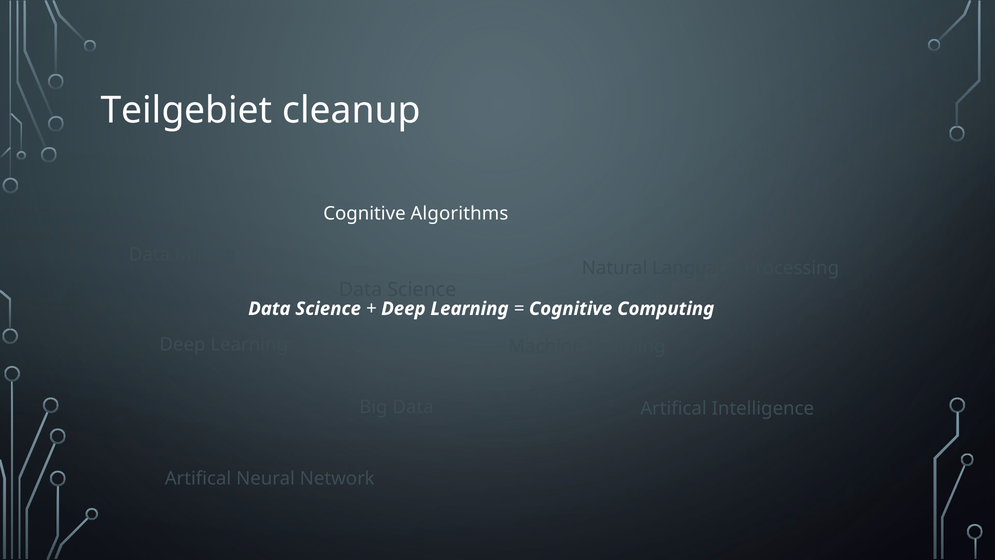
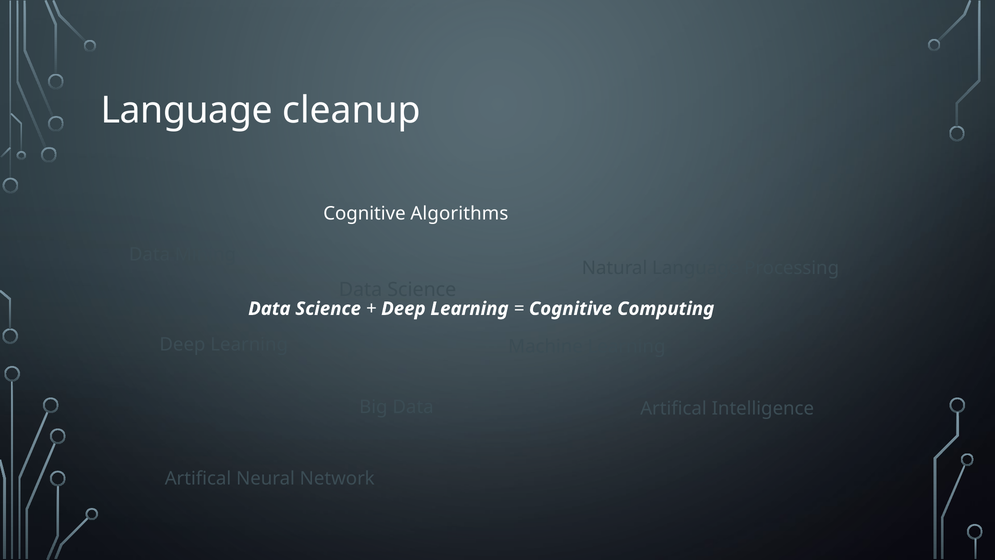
Teilgebiet: Teilgebiet -> Language (187, 111)
